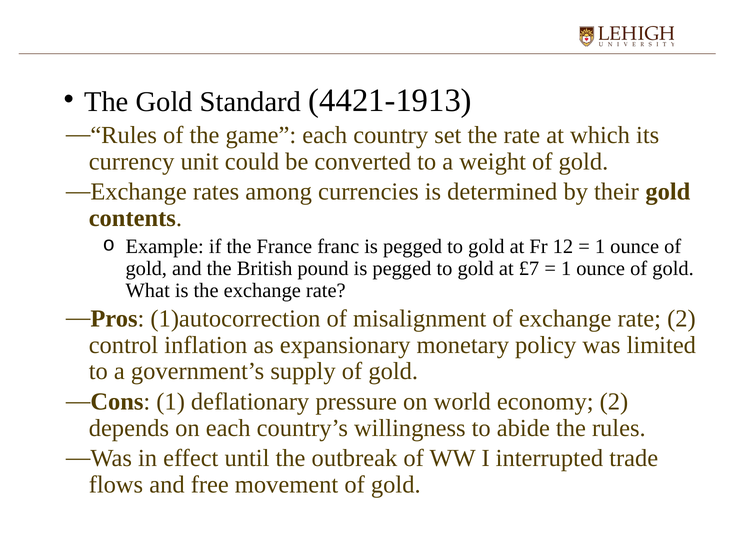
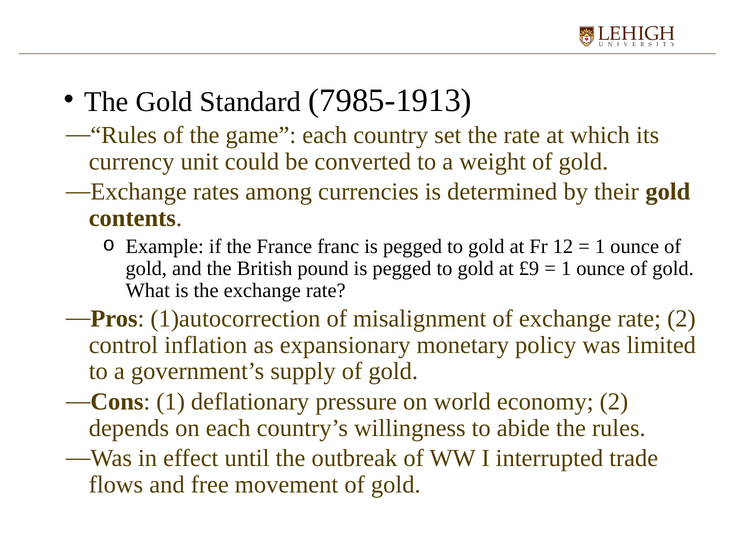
4421-1913: 4421-1913 -> 7985-1913 (390, 100)
£7: £7 -> £9 (529, 269)
